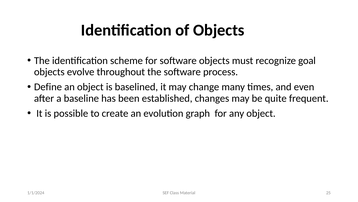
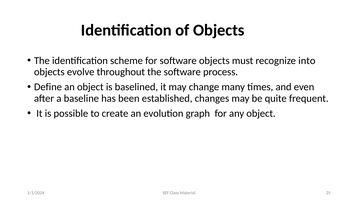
goal: goal -> into (307, 61)
